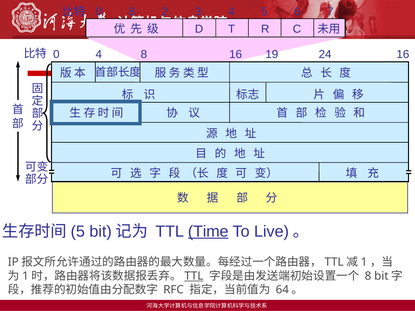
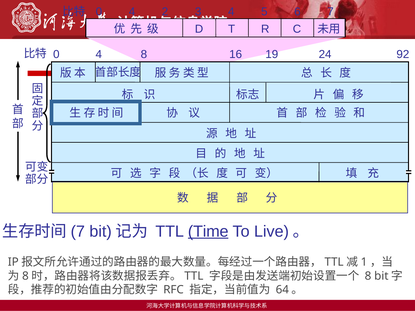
8: 8 -> 4 (132, 12)
24 16: 16 -> 92 (403, 54)
5: 5 -> 7 (78, 232)
1: 1 -> 8 (25, 276)
TTL underline: present -> none (194, 276)
